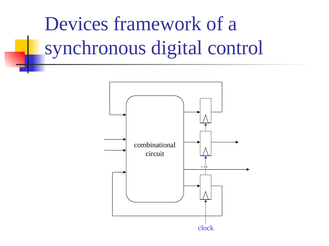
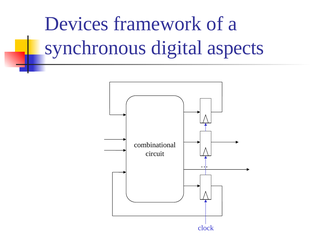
control: control -> aspects (236, 48)
